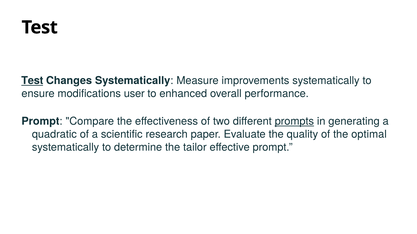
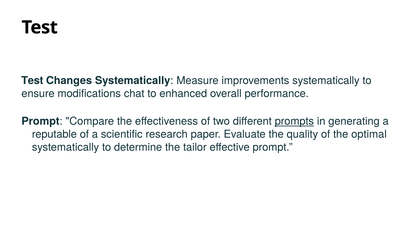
Test underline: present -> none (32, 81)
user: user -> chat (134, 94)
quadratic: quadratic -> reputable (54, 135)
